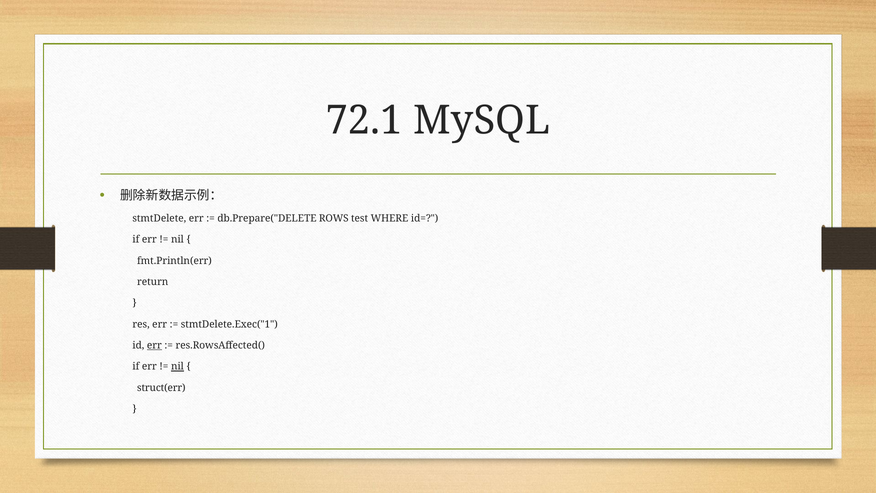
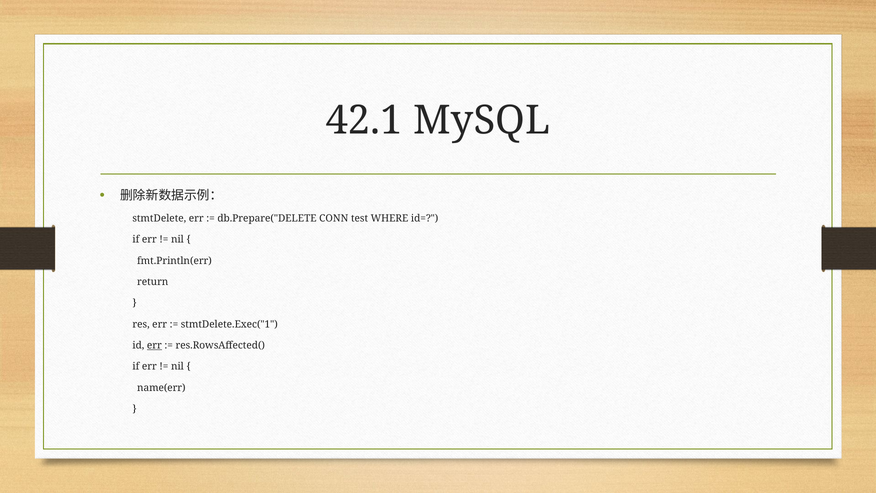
72.1: 72.1 -> 42.1 (364, 120)
ROWS: ROWS -> CONN (334, 218)
nil underline: present -> none (177, 366)
struct(err: struct(err -> name(err (161, 388)
